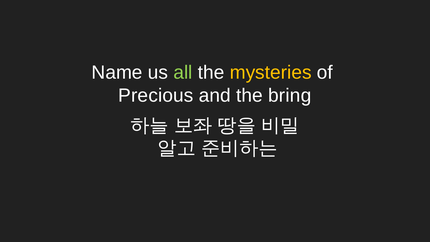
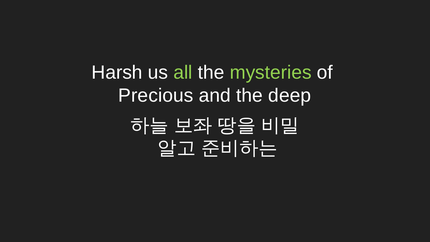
Name: Name -> Harsh (117, 72)
mysteries colour: yellow -> light green (271, 72)
bring: bring -> deep (290, 95)
